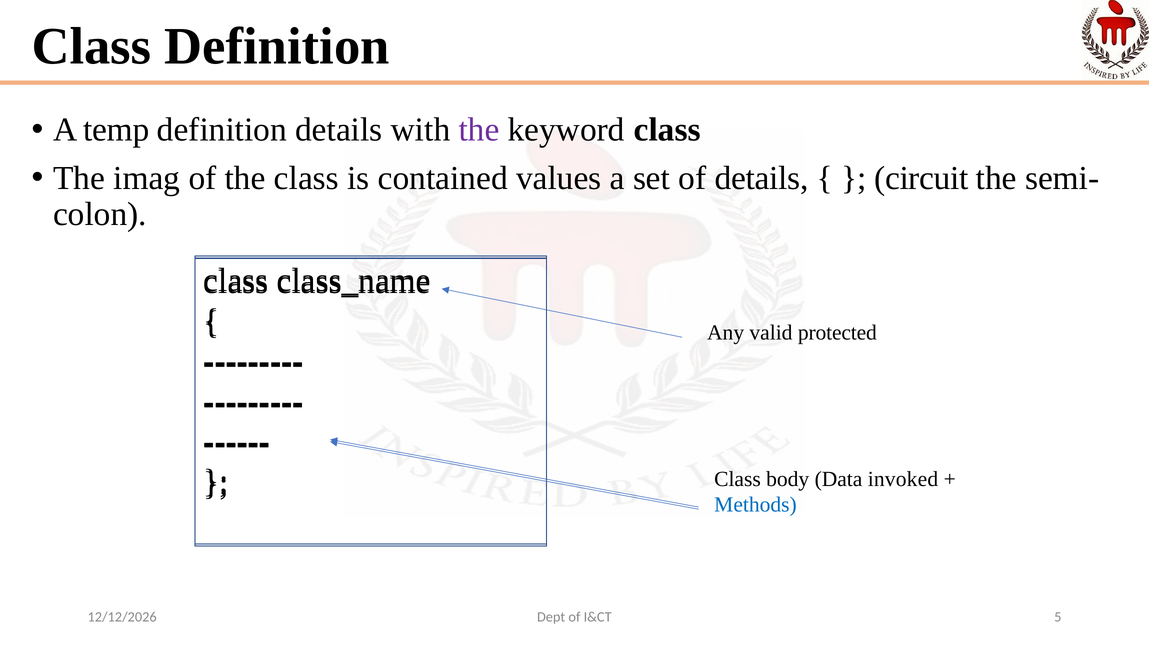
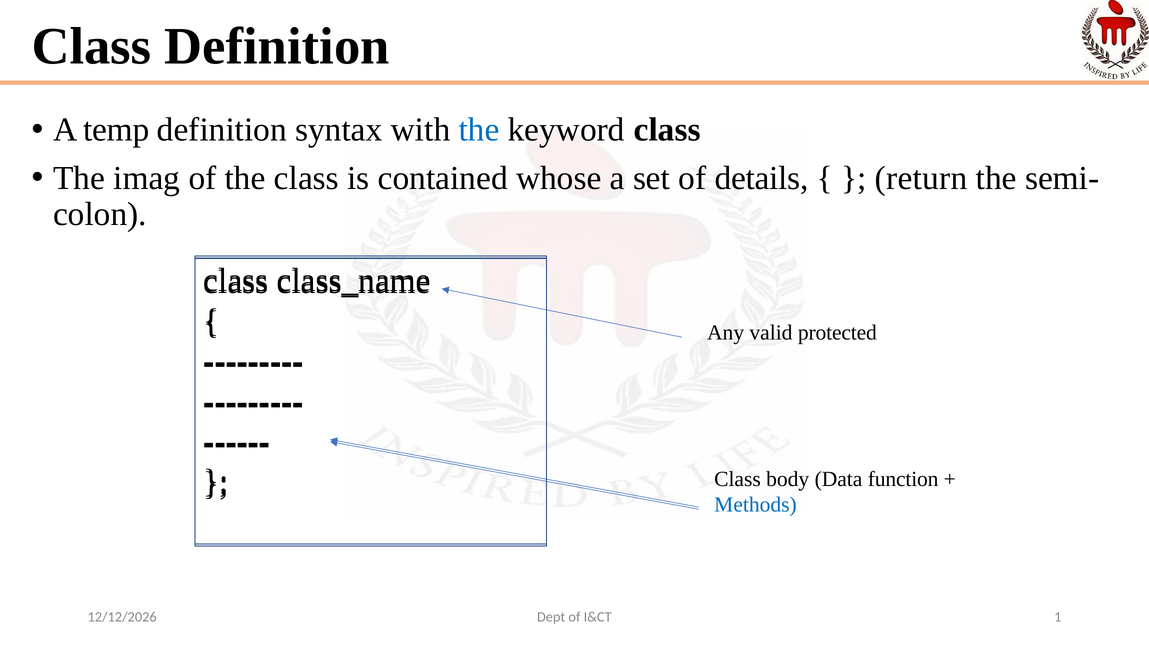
definition details: details -> syntax (339, 130)
the colour: purple -> blue (479, 130)
values: values -> whose (559, 178)
circuit: circuit -> return (921, 178)
invoked: invoked -> function (903, 479)
5: 5 -> 1 (1058, 617)
